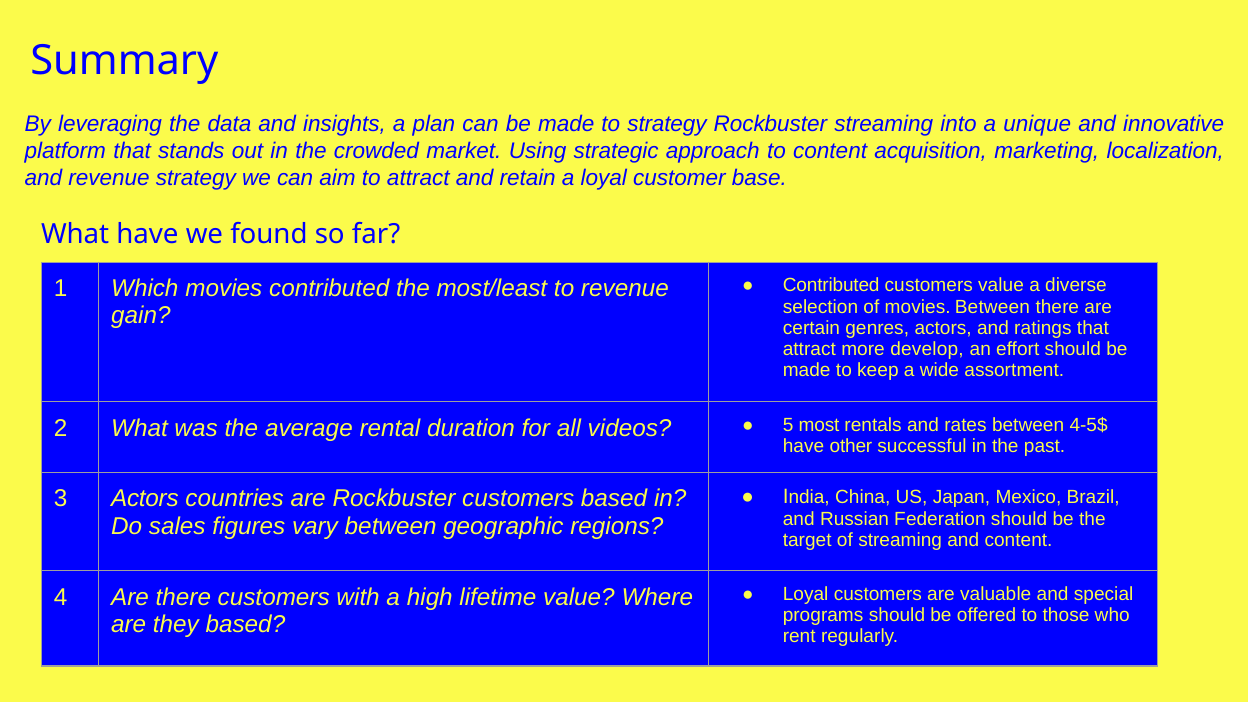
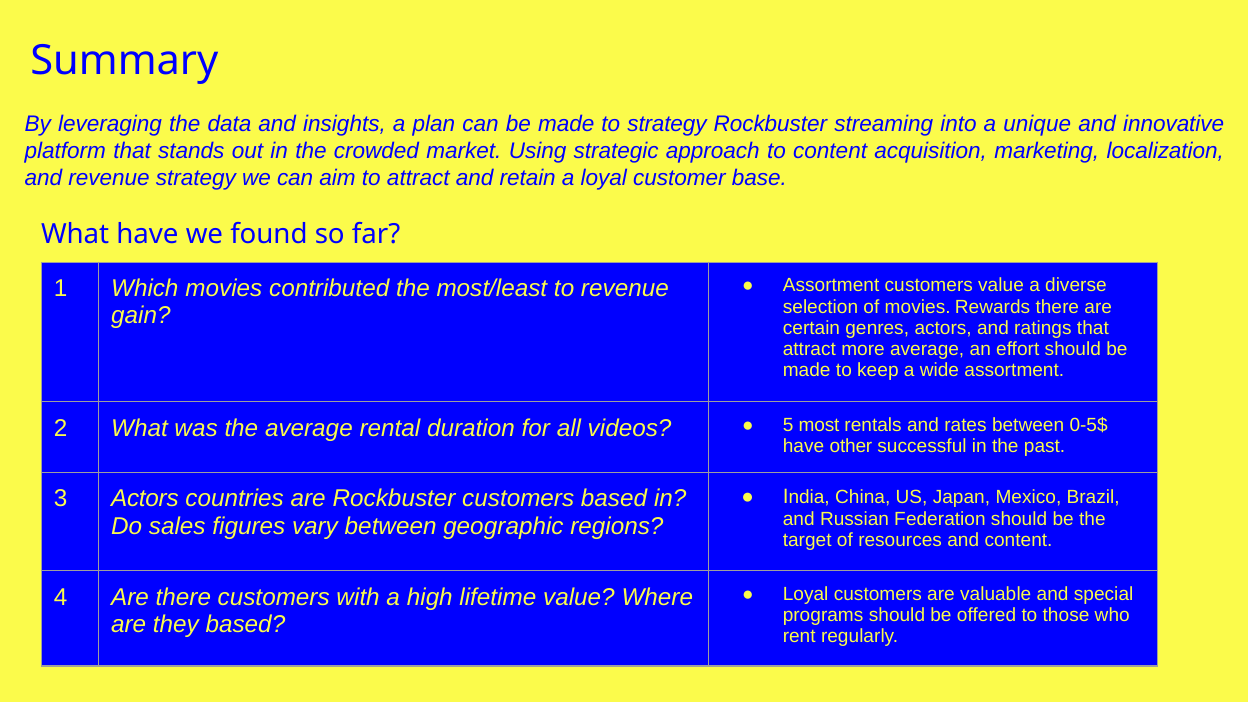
Contributed: Contributed -> Assortment (831, 286)
movies Between: Between -> Rewards (993, 307)
more develop: develop -> average (927, 349)
4-5$: 4-5$ -> 0-5$ (1089, 425)
of streaming: streaming -> resources (900, 540)
